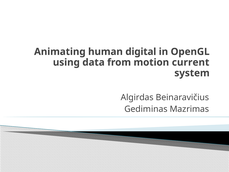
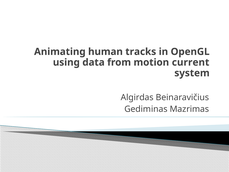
digital: digital -> tracks (141, 52)
